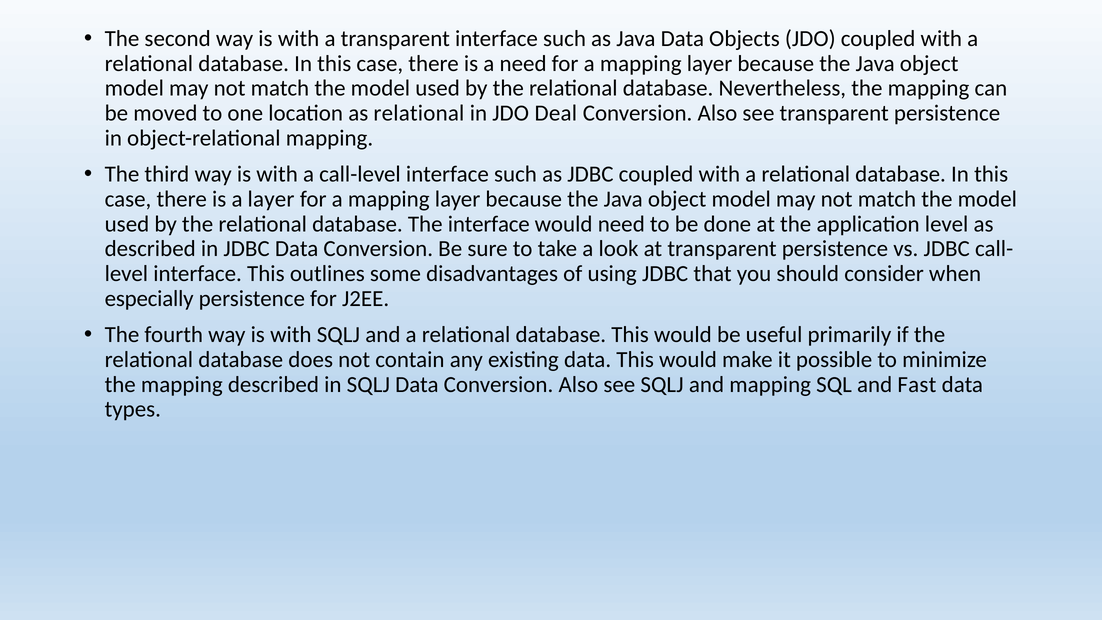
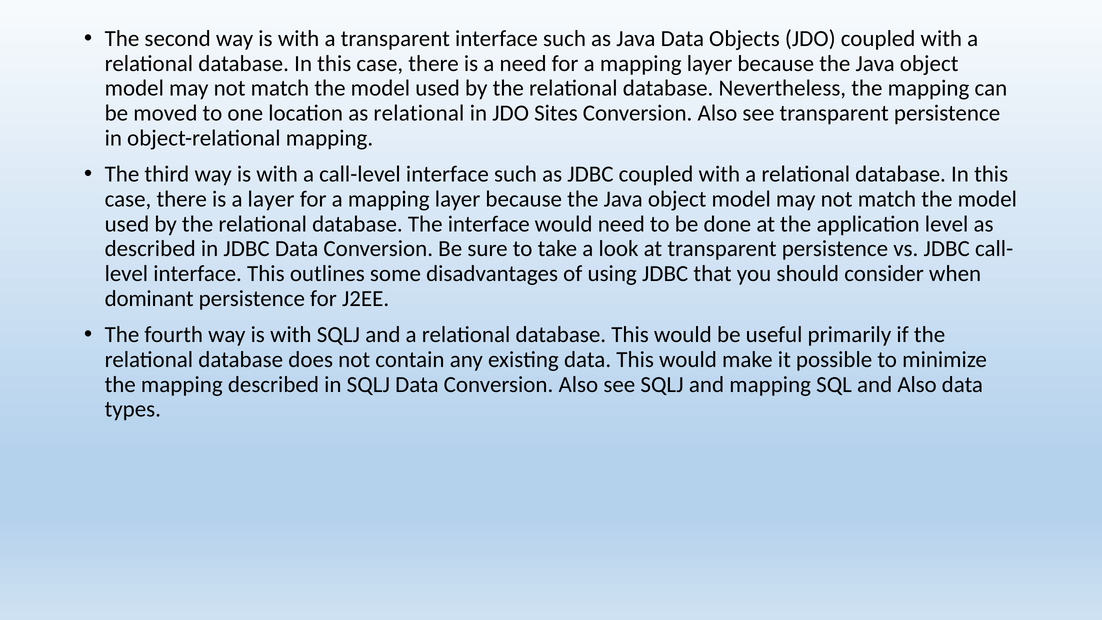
Deal: Deal -> Sites (556, 113)
especially: especially -> dominant (149, 298)
and Fast: Fast -> Also (917, 384)
